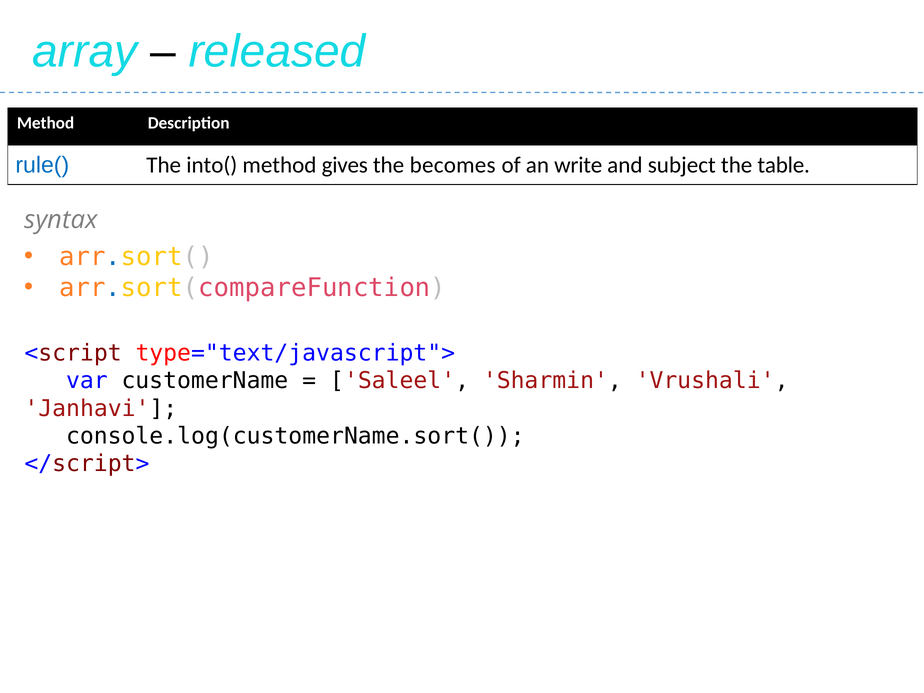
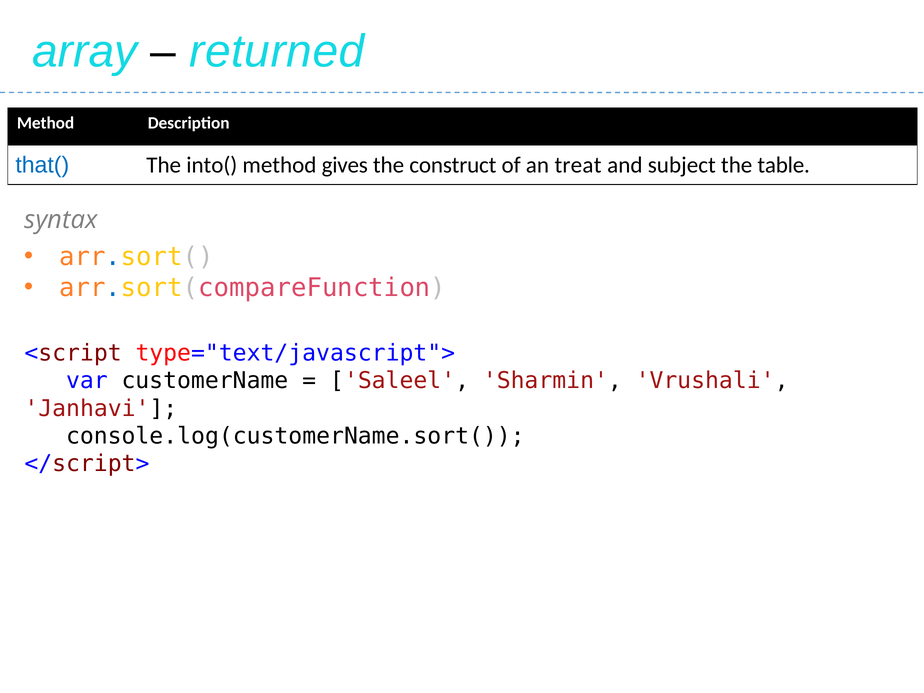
released: released -> returned (277, 52)
rule(: rule( -> that( (42, 165)
becomes: becomes -> construct (453, 165)
write: write -> treat (578, 165)
